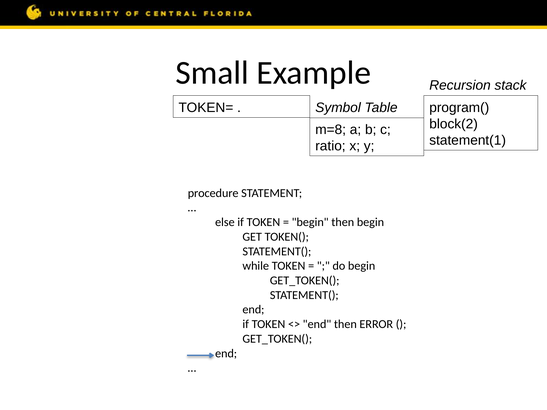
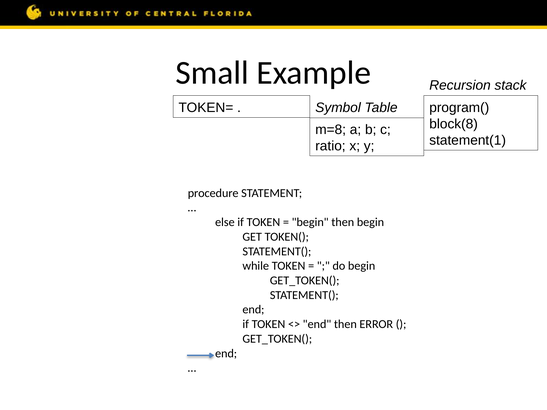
block(2: block(2 -> block(8 (454, 124)
